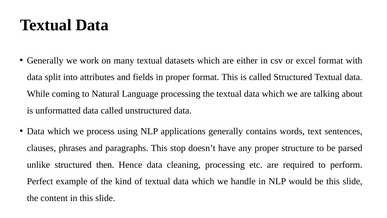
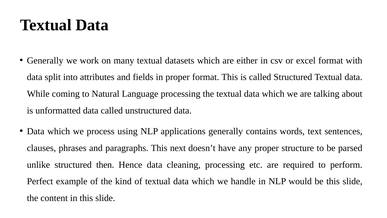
stop: stop -> next (178, 148)
